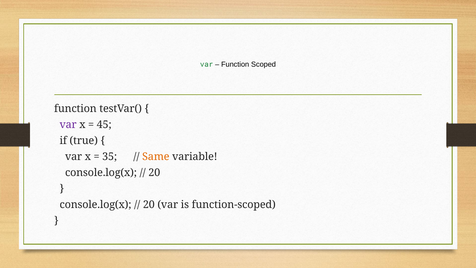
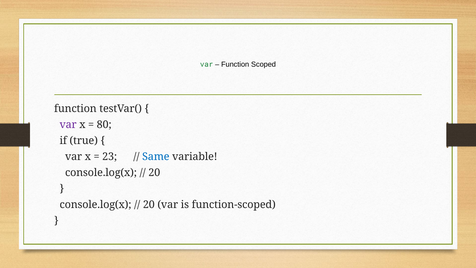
45: 45 -> 80 (104, 125)
35: 35 -> 23 (110, 157)
Same colour: orange -> blue (156, 157)
